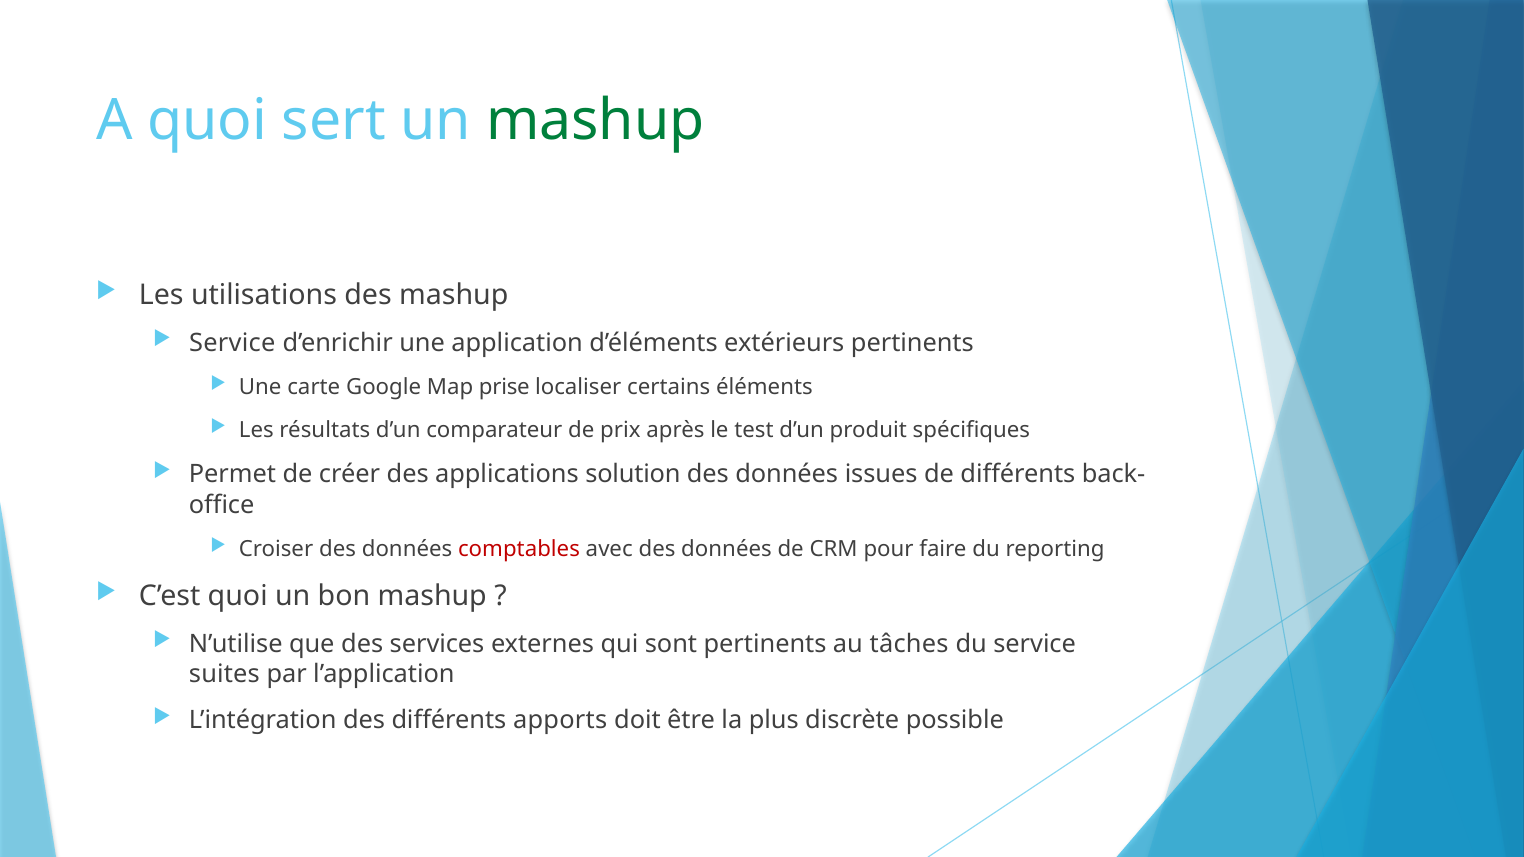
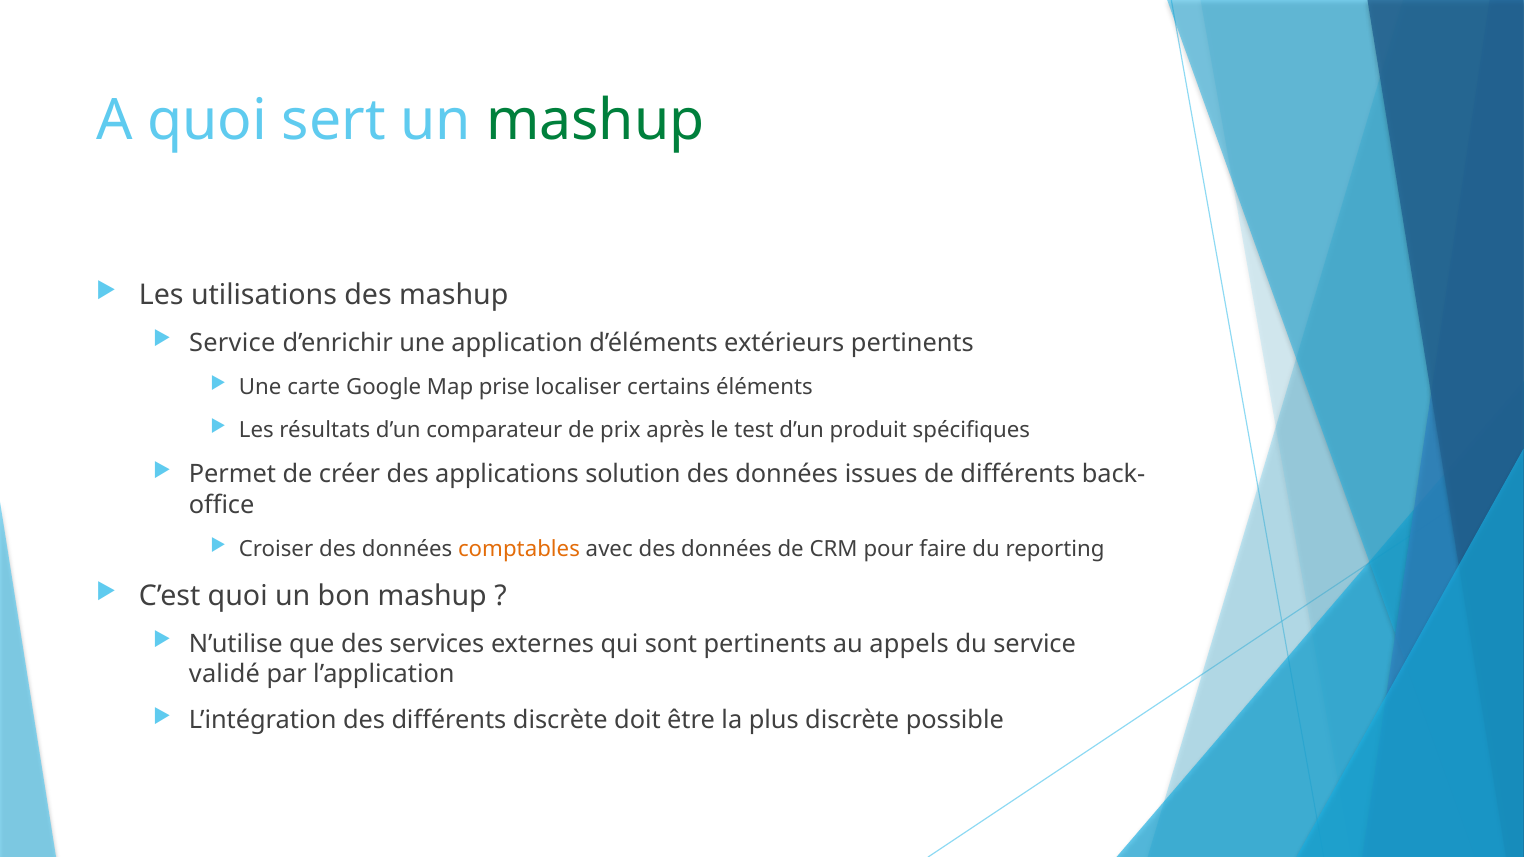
comptables colour: red -> orange (519, 549)
tâches: tâches -> appels (909, 644)
suites: suites -> validé (224, 674)
différents apports: apports -> discrète (560, 721)
